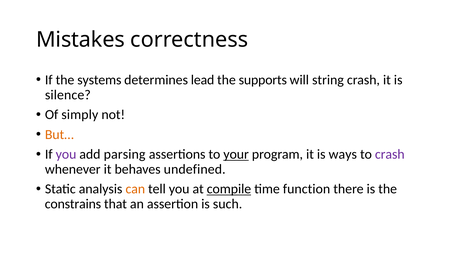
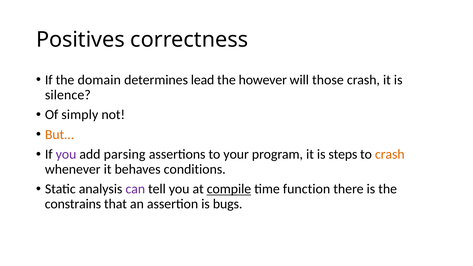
Mistakes: Mistakes -> Positives (80, 40)
systems: systems -> domain (99, 80)
supports: supports -> however (263, 80)
string: string -> those (328, 80)
your underline: present -> none (236, 154)
ways: ways -> steps (343, 154)
crash colour: purple -> orange (390, 154)
undefined: undefined -> conditions (195, 169)
can colour: orange -> purple (135, 189)
such: such -> bugs (228, 204)
